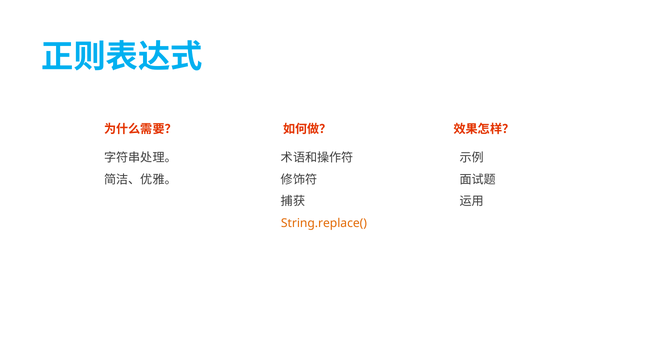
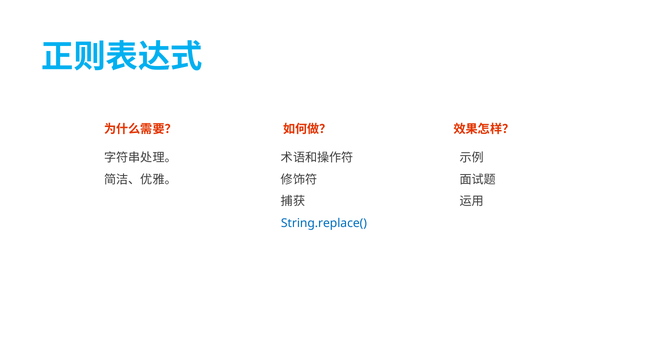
String.replace( colour: orange -> blue (324, 223)
